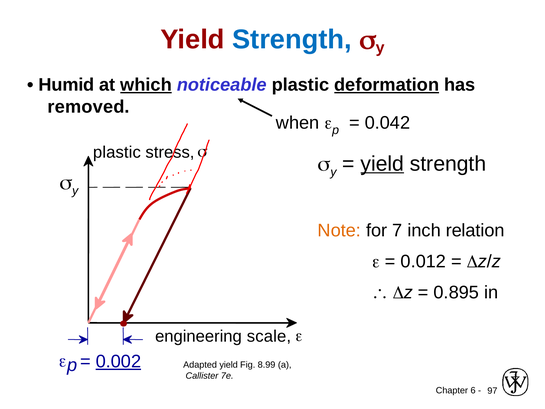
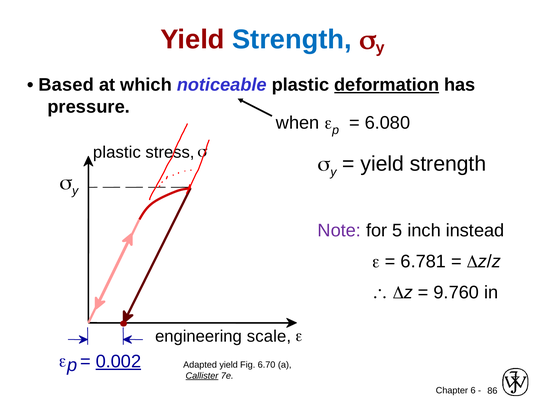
Humid: Humid -> Based (66, 85)
which underline: present -> none (146, 85)
removed: removed -> pressure (89, 107)
0.042: 0.042 -> 6.080 (387, 123)
yield underline: present -> none (382, 164)
Note colour: orange -> purple (339, 230)
7: 7 -> 5 (397, 230)
relation: relation -> instead (475, 230)
0.012: 0.012 -> 6.781 (423, 261)
0.895: 0.895 -> 9.760 (456, 292)
8.99: 8.99 -> 6.70 (267, 365)
Callister underline: none -> present (202, 376)
97: 97 -> 86 (492, 390)
